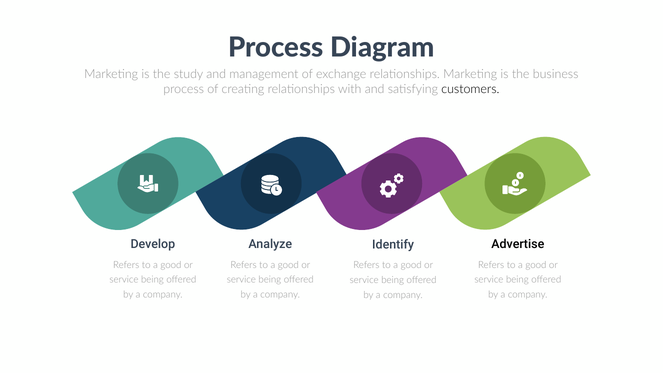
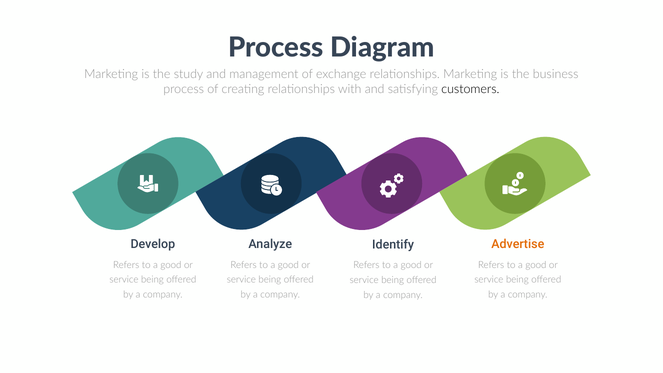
Advertise colour: black -> orange (518, 244)
